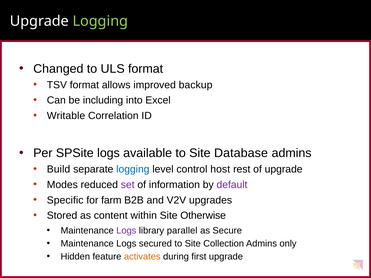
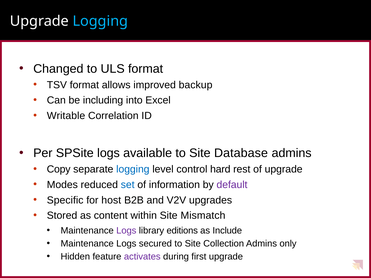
Logging colour: light green -> light blue (100, 21)
Build: Build -> Copy (59, 169)
host: host -> hard (220, 169)
set colour: purple -> blue (128, 185)
farm: farm -> host (111, 200)
Otherwise: Otherwise -> Mismatch (203, 216)
parallel: parallel -> editions (182, 231)
Secure: Secure -> Include (227, 231)
activates colour: orange -> purple (142, 257)
